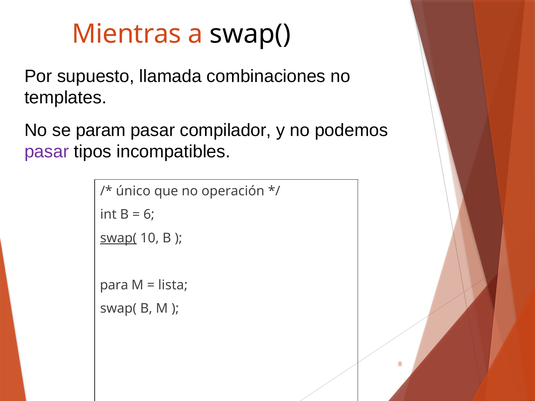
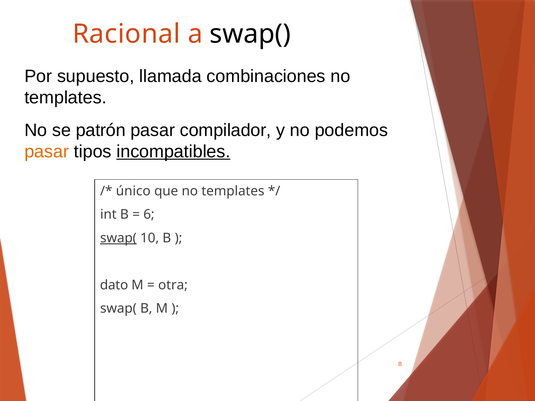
Mientras: Mientras -> Racional (126, 34)
param: param -> patrón (101, 130)
pasar colour: purple -> orange (47, 152)
incompatibles underline: none -> present (173, 152)
que no operación: operación -> templates (233, 191)
para: para -> dato (114, 285)
lista: lista -> otra (173, 285)
